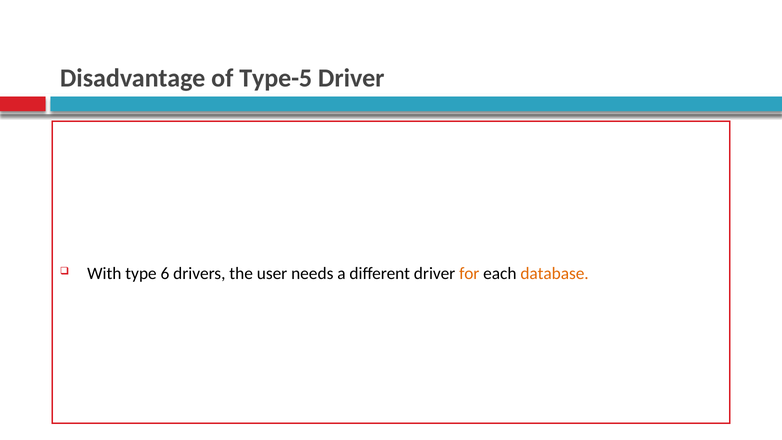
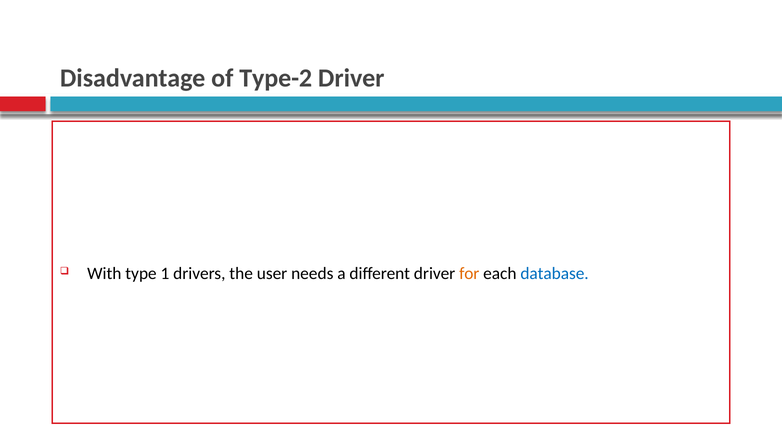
Type-5: Type-5 -> Type-2 (276, 78)
6: 6 -> 1 (165, 273)
database colour: orange -> blue (555, 273)
